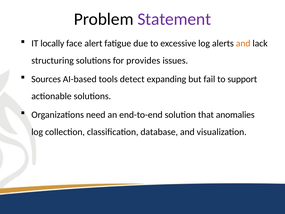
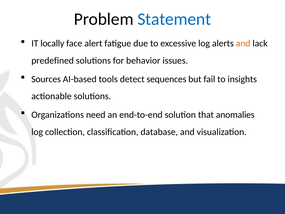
Statement colour: purple -> blue (174, 19)
structuring: structuring -> predefined (53, 60)
provides: provides -> behavior (143, 60)
expanding: expanding -> sequences (166, 79)
support: support -> insights (242, 79)
